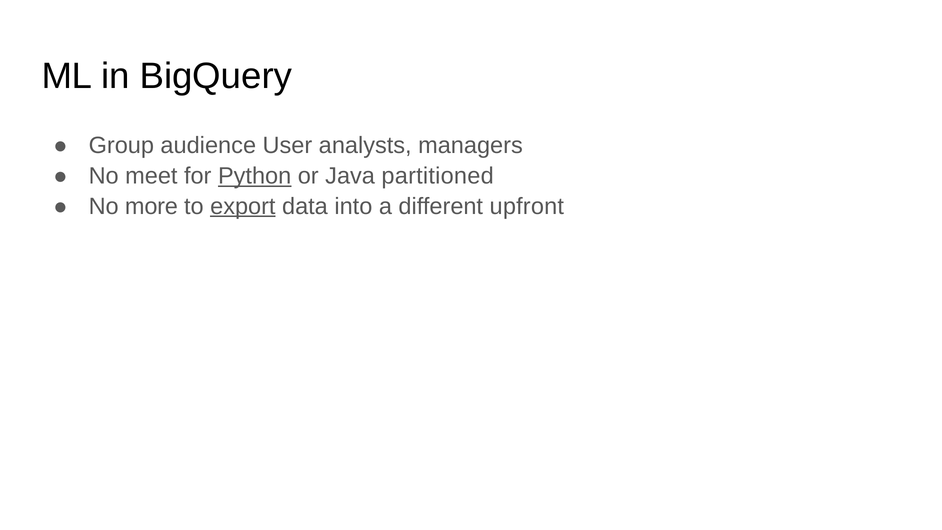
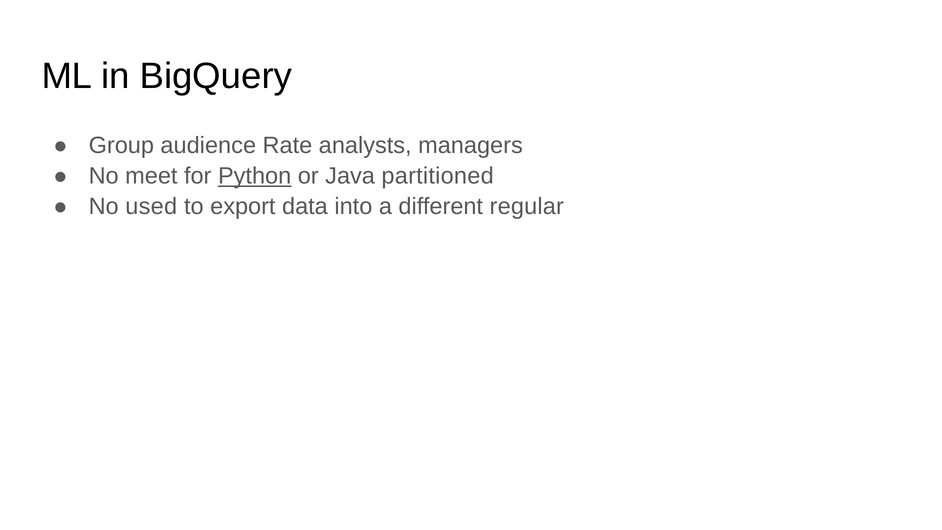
User: User -> Rate (287, 146)
more: more -> used (151, 206)
export underline: present -> none (243, 206)
upfront: upfront -> regular (527, 206)
